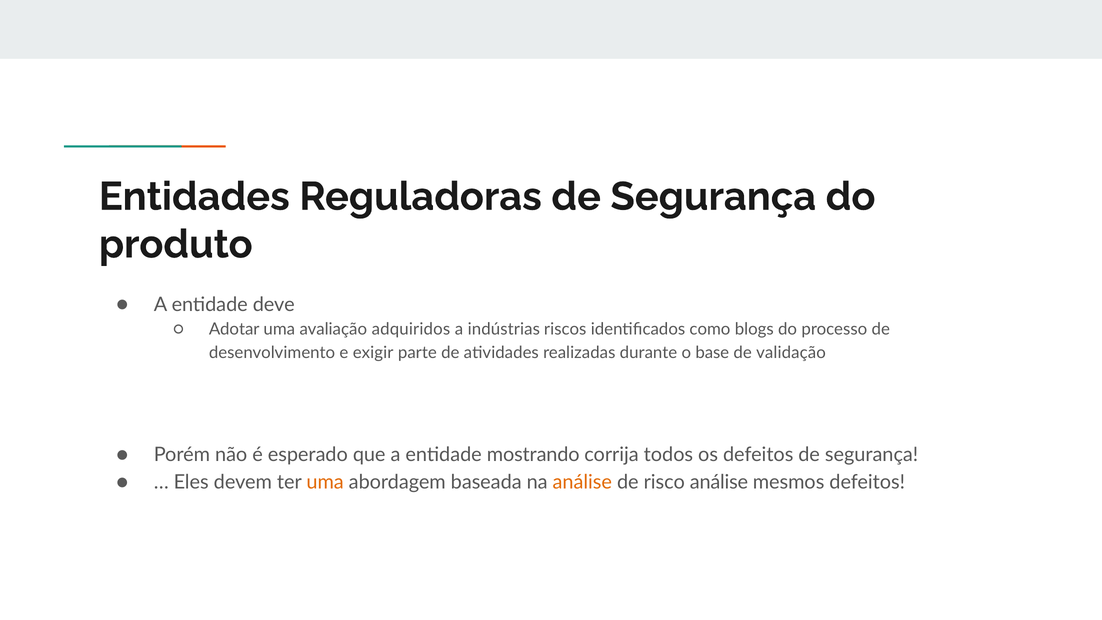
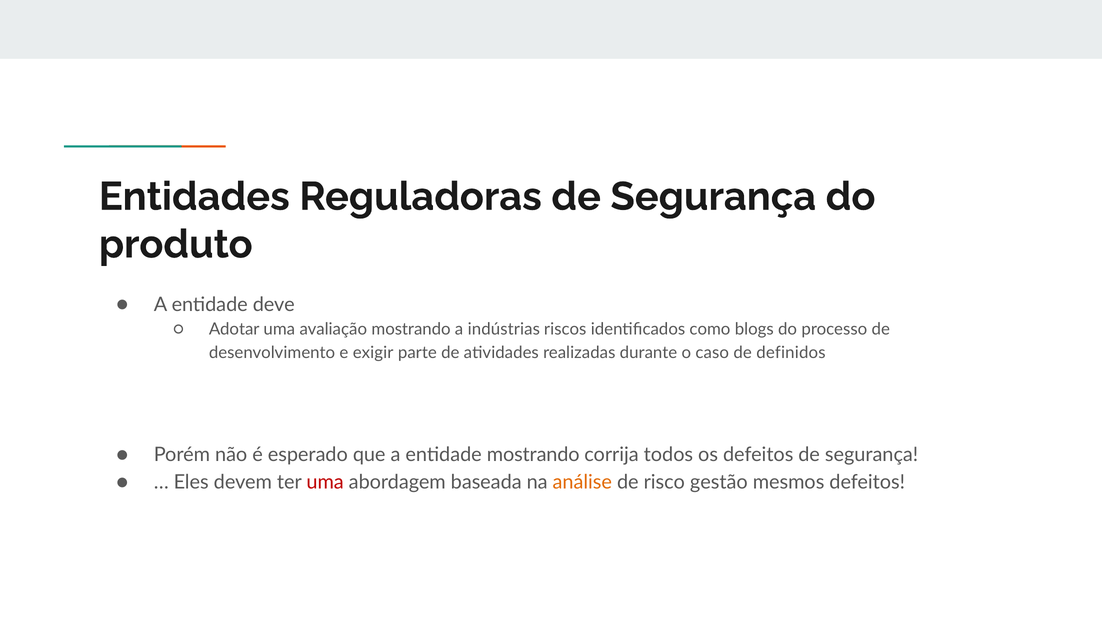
avaliação adquiridos: adquiridos -> mostrando (411, 329)
base: base -> caso (712, 353)
validação: validação -> definidos (791, 353)
uma colour: orange -> red (325, 482)
risco análise: análise -> gestão (719, 482)
